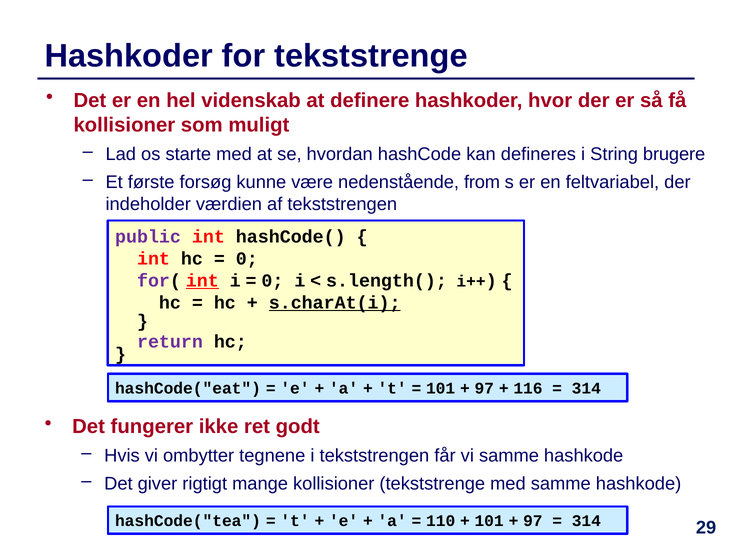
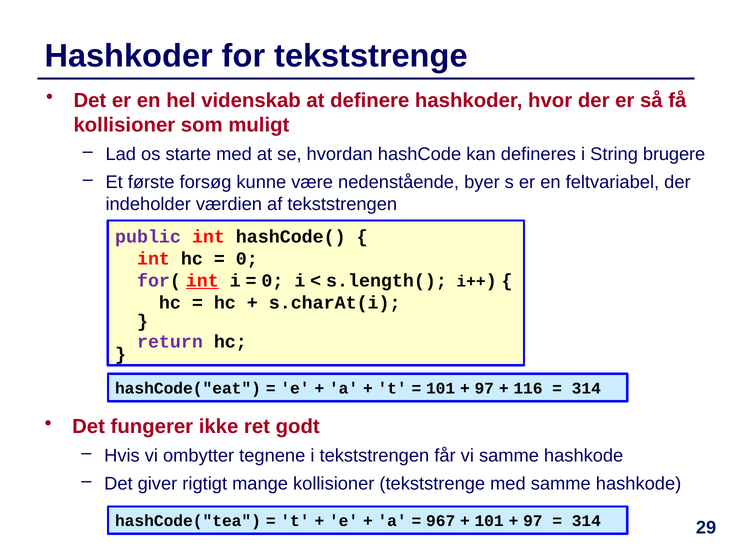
from: from -> byer (482, 182)
s.charAt(i underline: present -> none (335, 302)
110: 110 -> 967 (441, 521)
